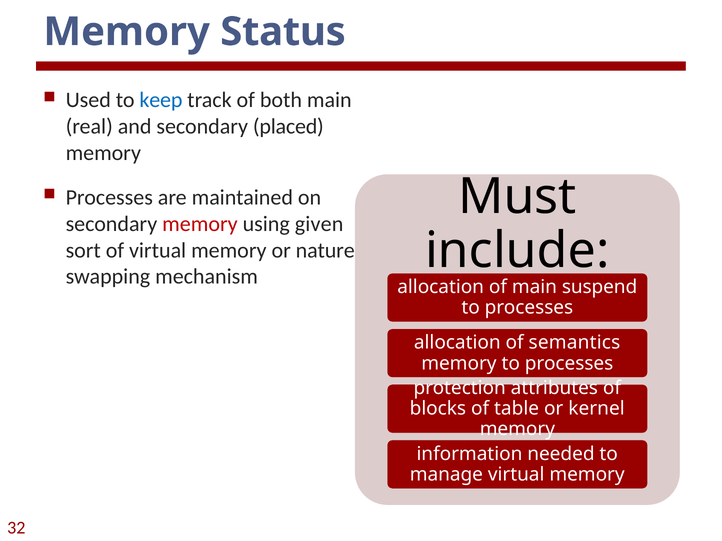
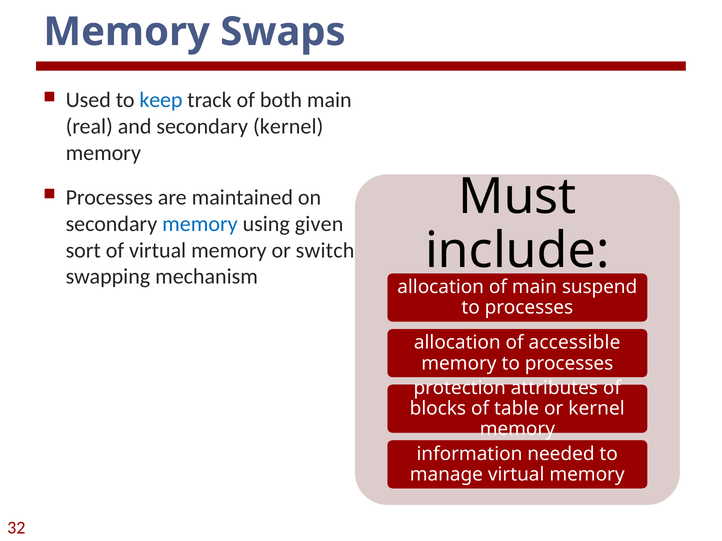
Status: Status -> Swaps (283, 32)
secondary placed: placed -> kernel (288, 127)
memory colour: red -> blue (200, 224)
nature: nature -> switch (325, 251)
semantics: semantics -> accessible (574, 343)
